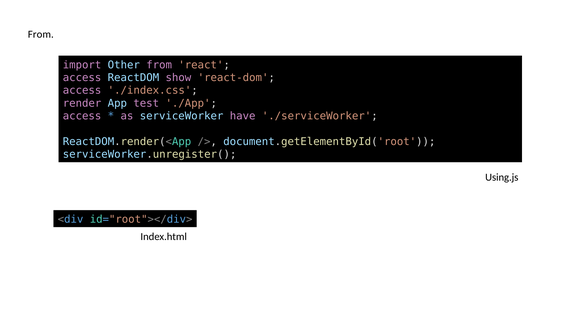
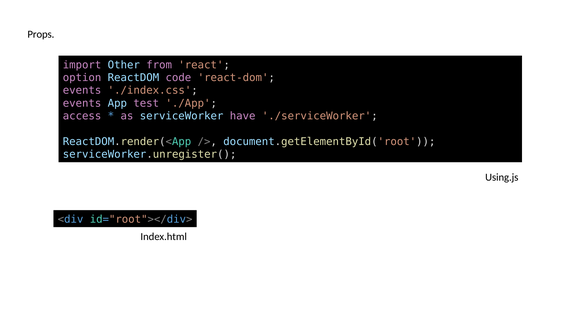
From: From -> Props (41, 34)
access: access -> option (82, 78)
show: show -> code (178, 78)
access: access -> events (82, 91)
render: render -> events (82, 103)
